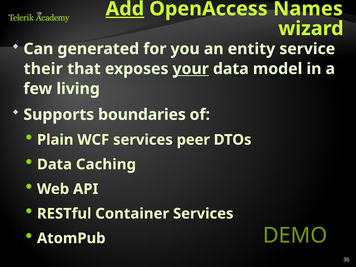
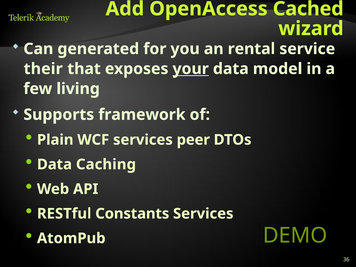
Add underline: present -> none (125, 9)
Names: Names -> Cached (308, 9)
entity: entity -> rental (251, 49)
boundaries: boundaries -> framework (142, 115)
Container: Container -> Constants (132, 214)
